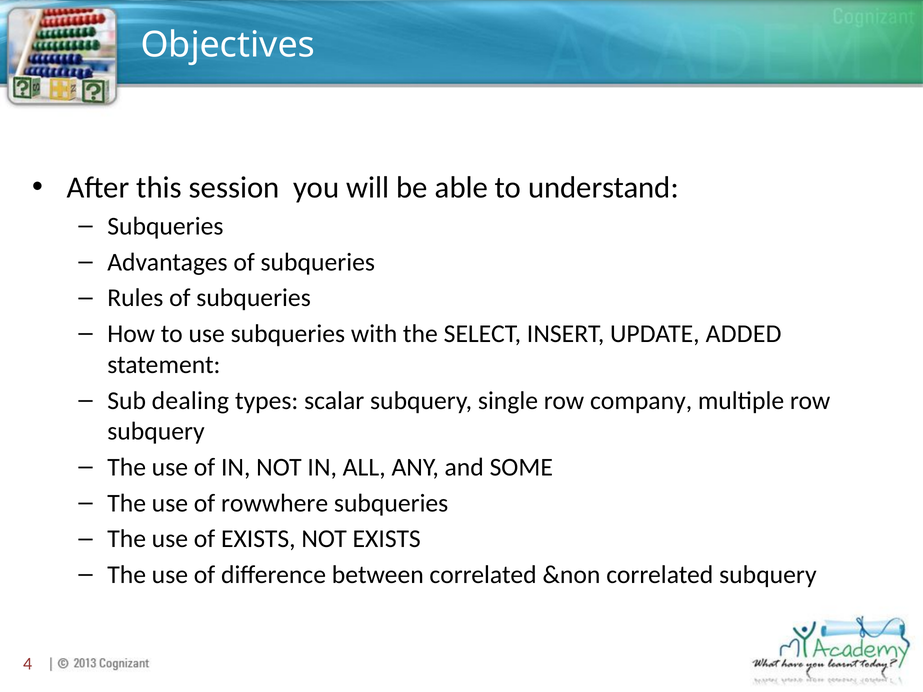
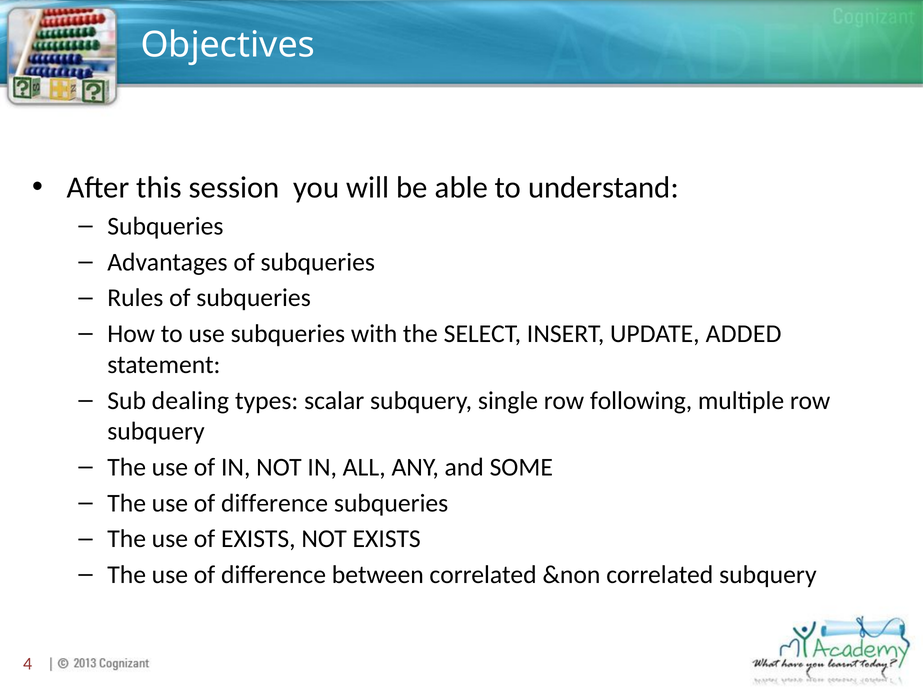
company: company -> following (641, 401)
rowwhere: rowwhere -> difference (275, 503)
